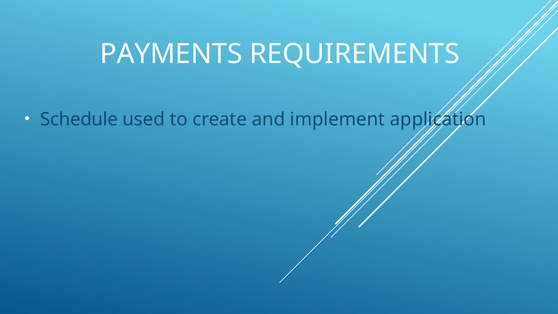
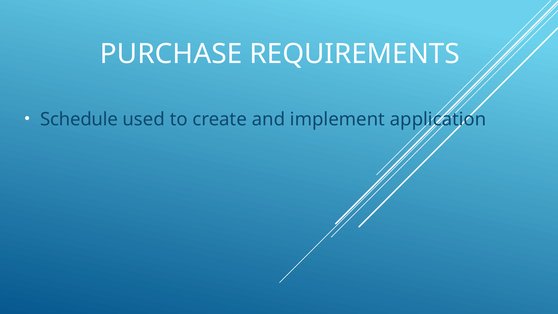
PAYMENTS: PAYMENTS -> PURCHASE (171, 54)
